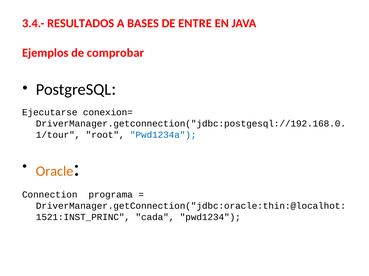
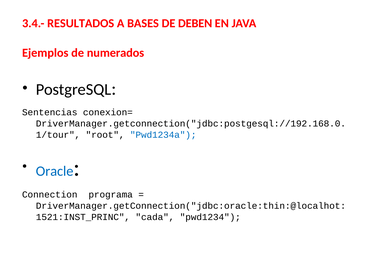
ENTRE: ENTRE -> DEBEN (195, 23)
comprobar: comprobar -> numerados (115, 53)
Ejecutarse: Ejecutarse -> Sentencias (50, 113)
Oracle colour: orange -> blue (55, 172)
